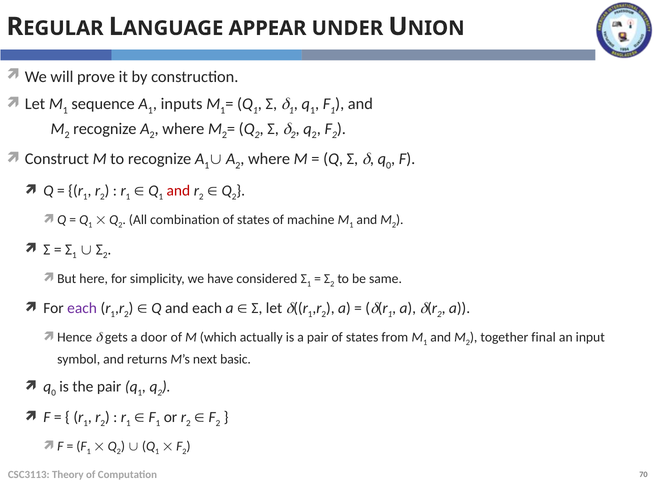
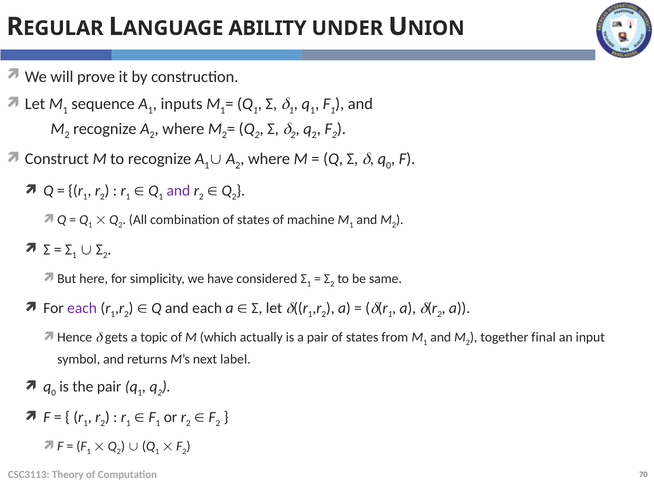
APPEAR: APPEAR -> ABILITY (268, 28)
and colour: red -> purple (178, 191)
door: door -> topic (154, 338)
basic: basic -> label (235, 360)
